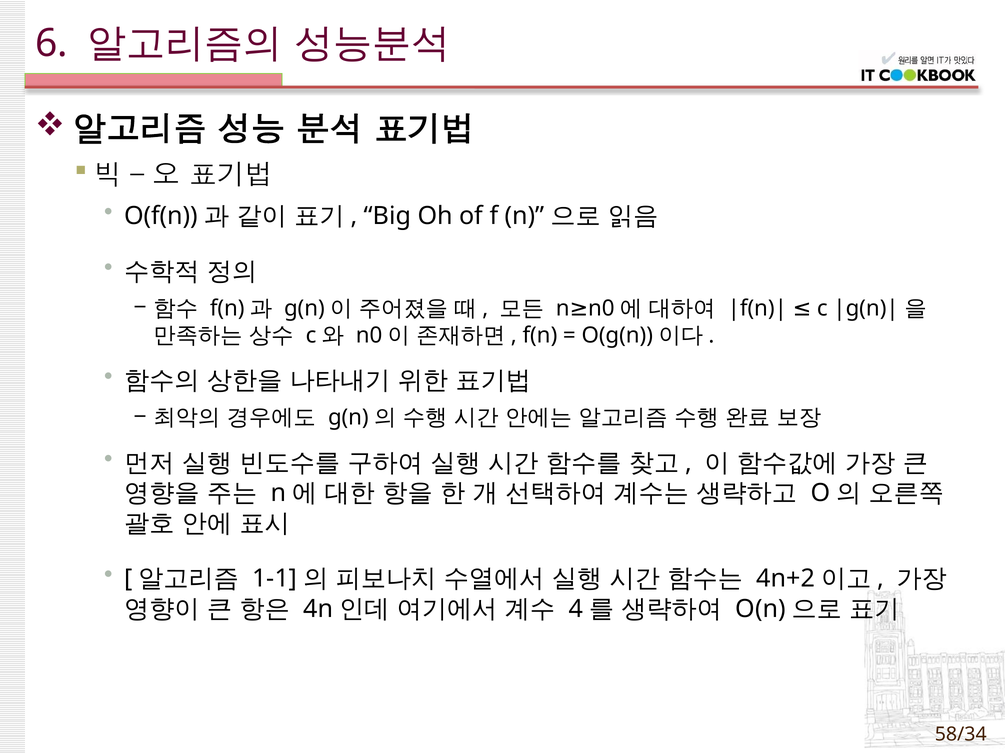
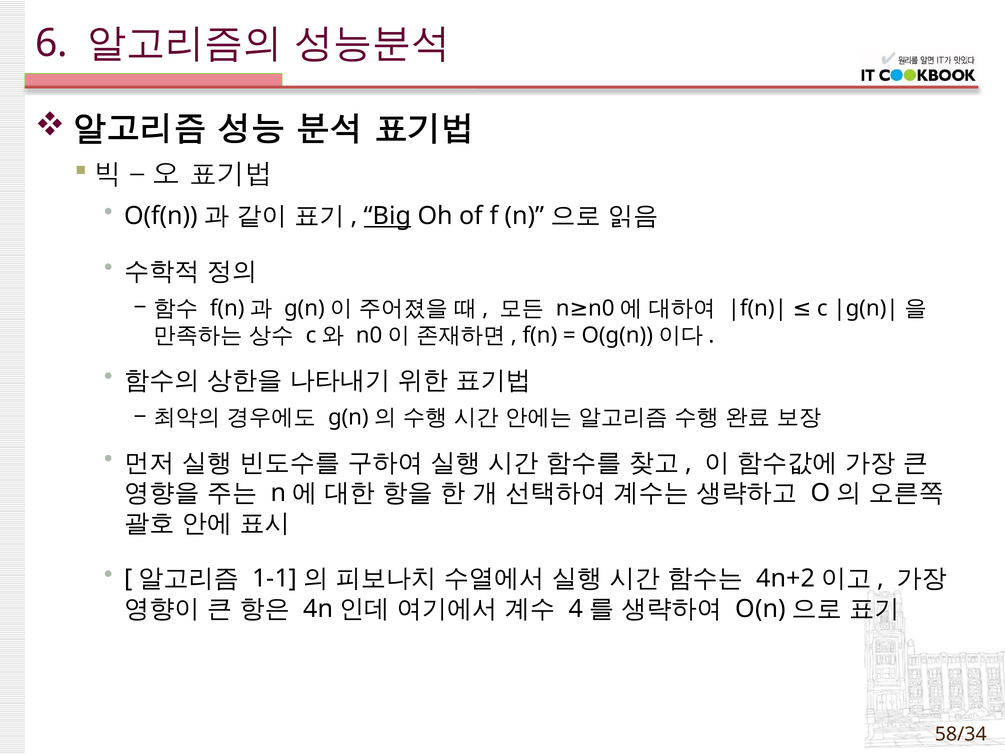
Big underline: none -> present (387, 216)
